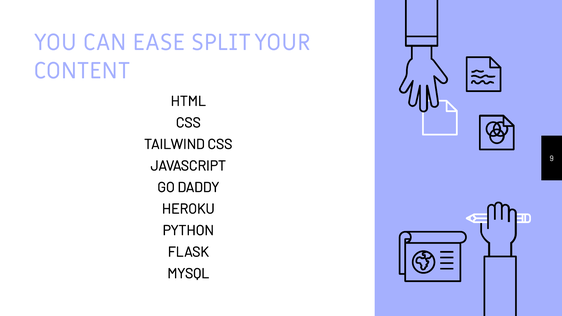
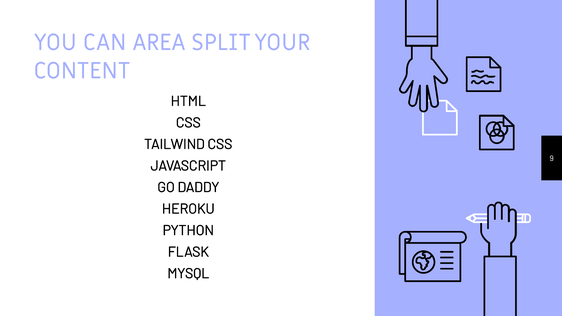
EASE: EASE -> AREA (159, 43)
